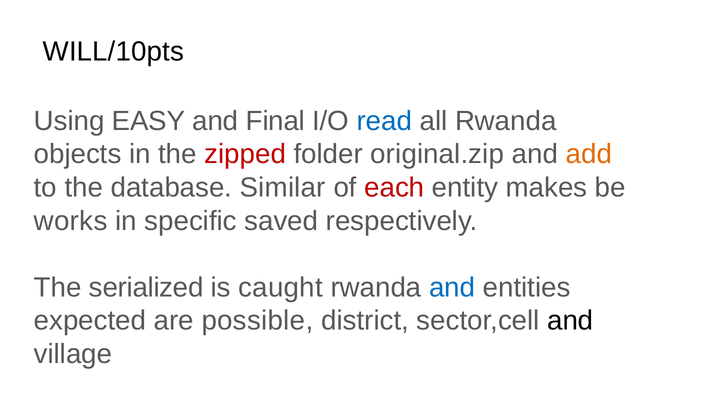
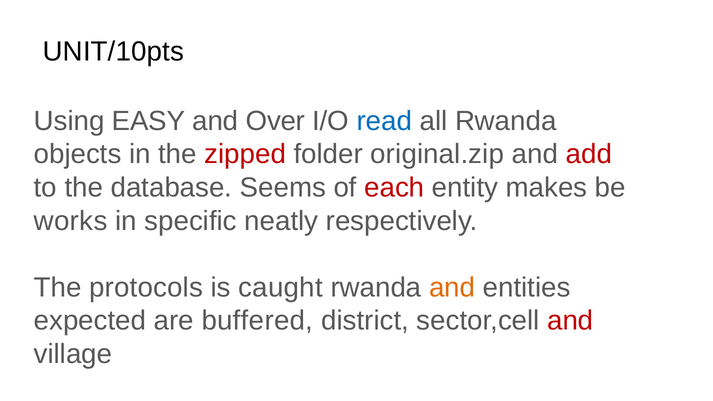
WILL/10pts: WILL/10pts -> UNIT/10pts (113, 51)
Final: Final -> Over (275, 121)
add colour: orange -> red (589, 154)
Similar: Similar -> Seems (283, 188)
saved: saved -> neatly (281, 221)
serialized: serialized -> protocols (146, 288)
and colour: blue -> orange (452, 288)
possible: possible -> buffered (257, 321)
and colour: black -> red (570, 321)
